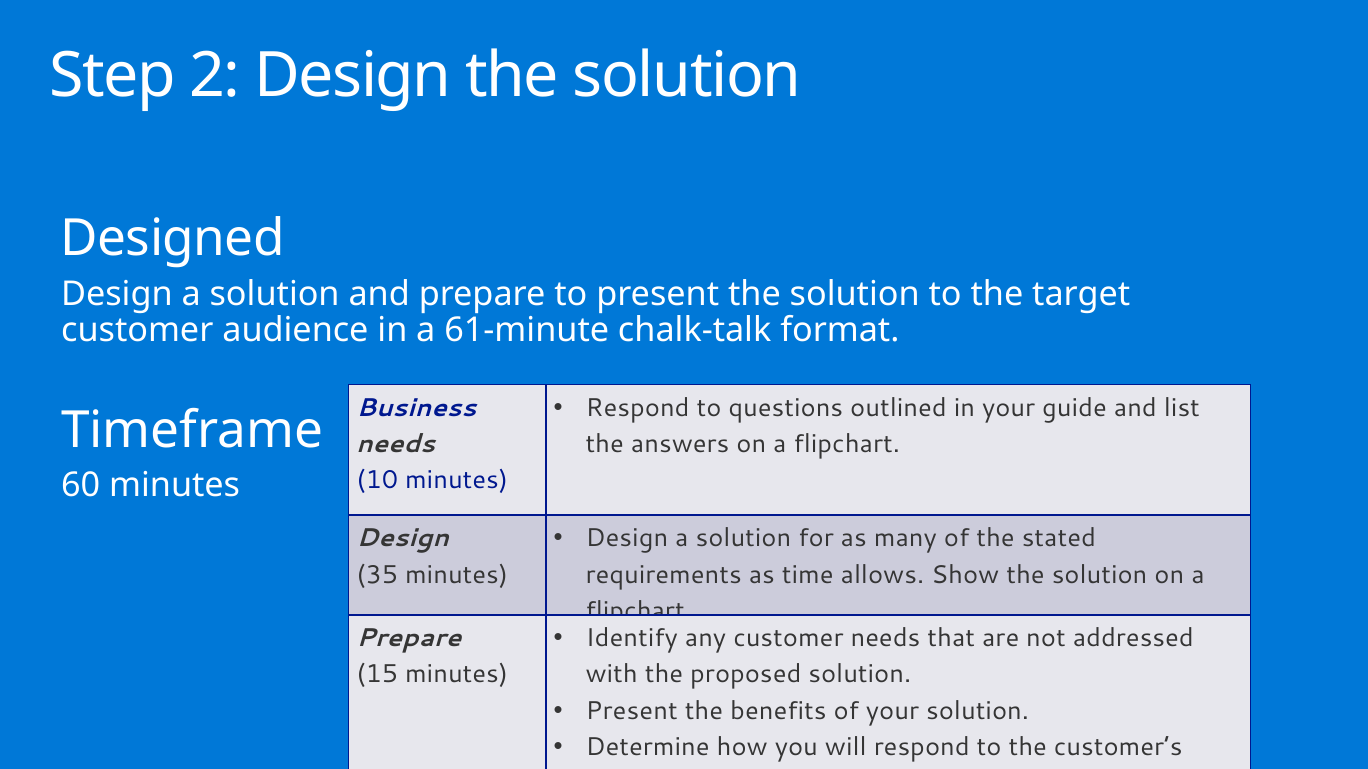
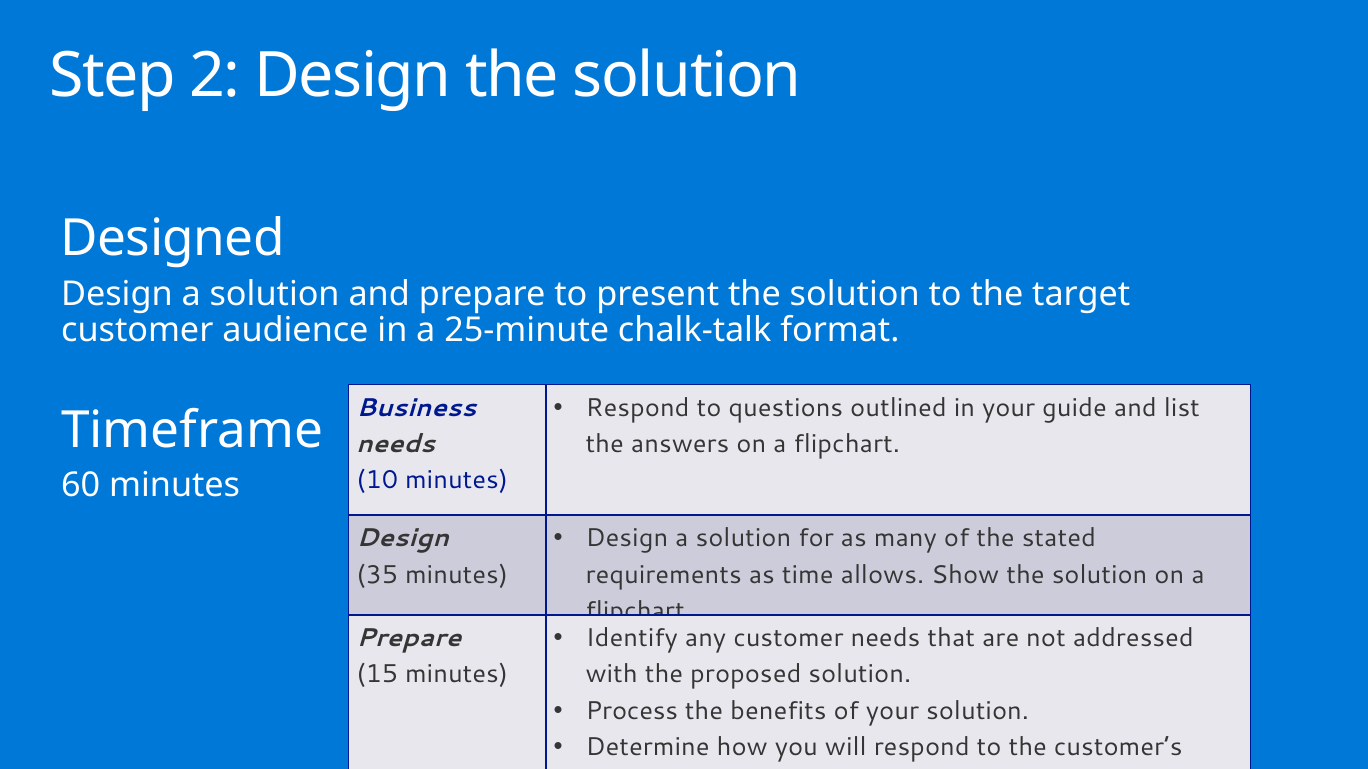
61-minute: 61-minute -> 25-minute (527, 331)
Present: Present -> Process (632, 711)
